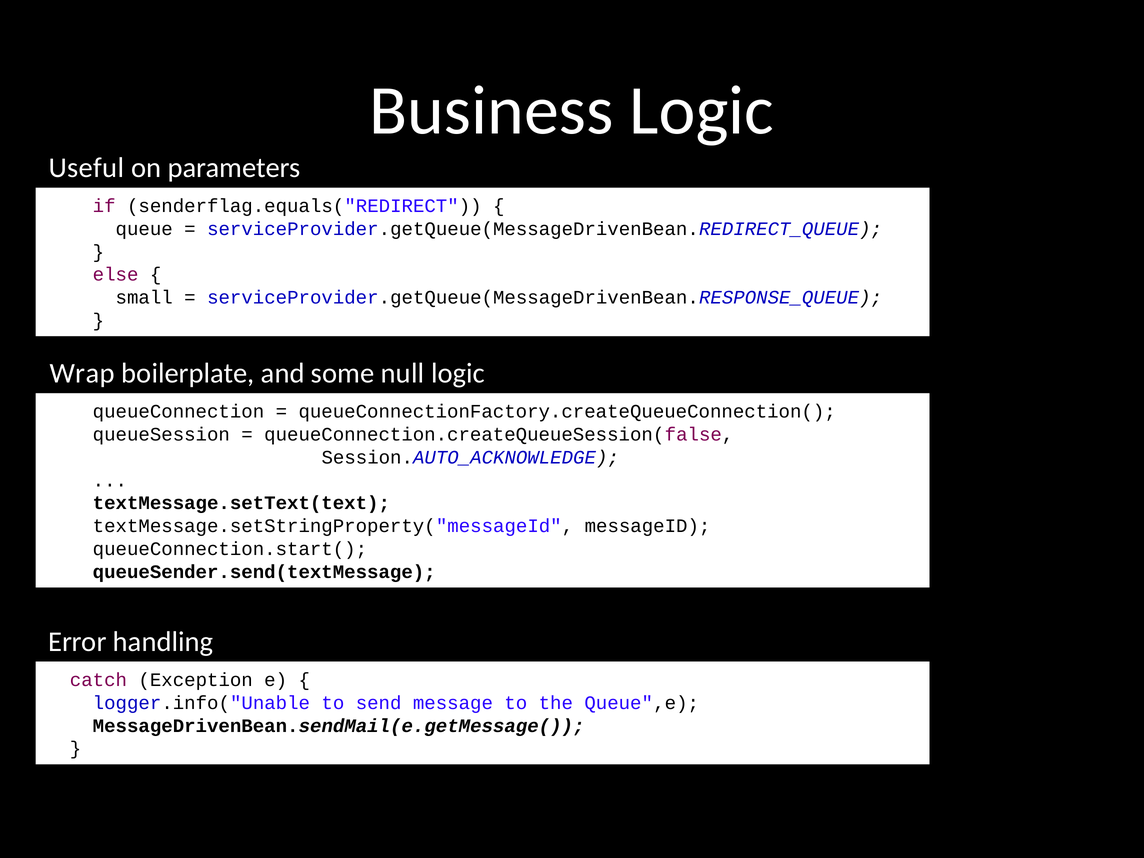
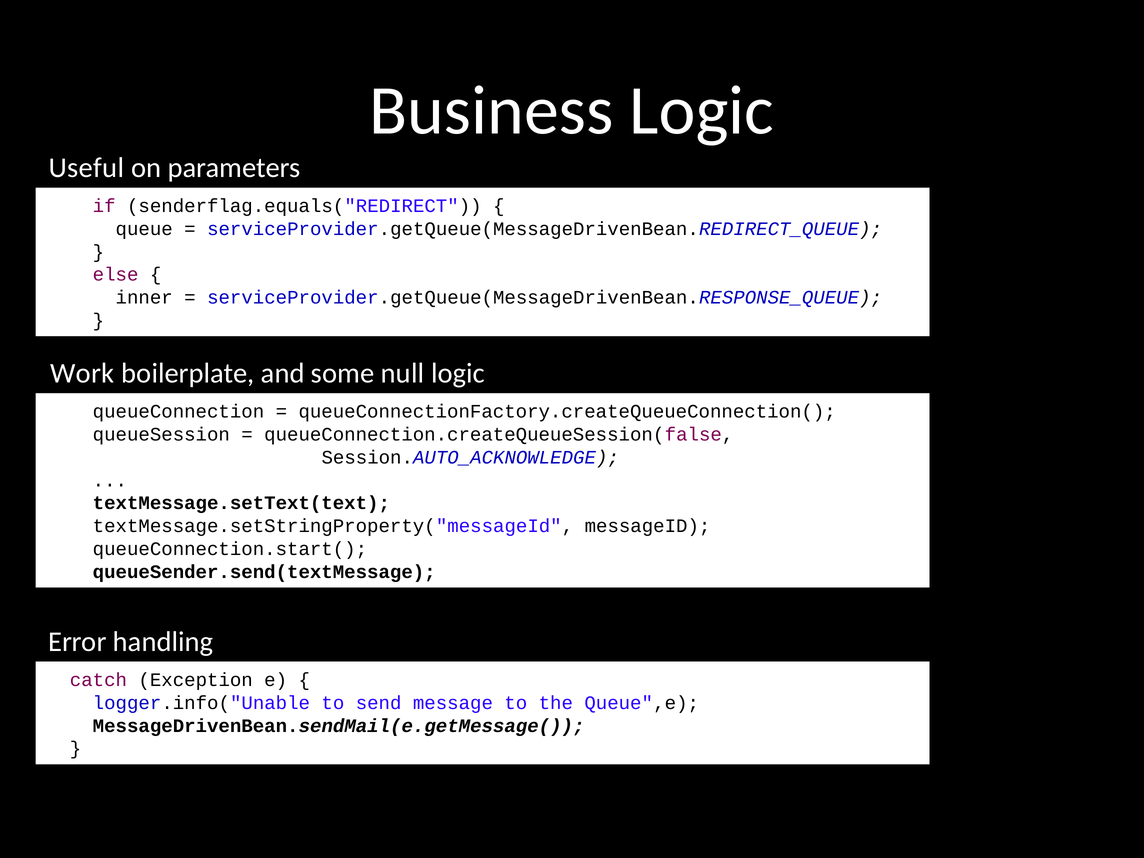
small: small -> inner (144, 298)
Wrap: Wrap -> Work (82, 373)
